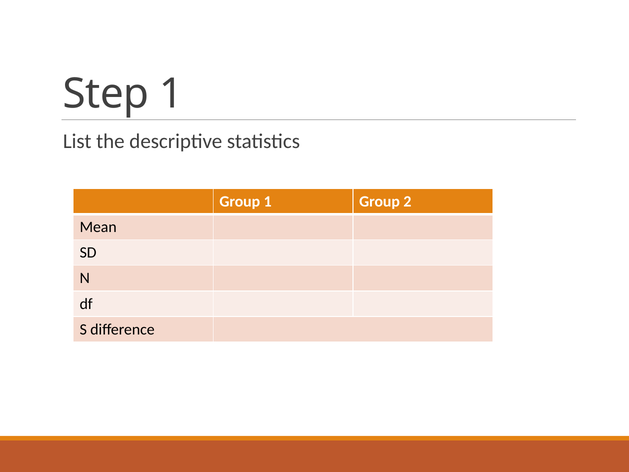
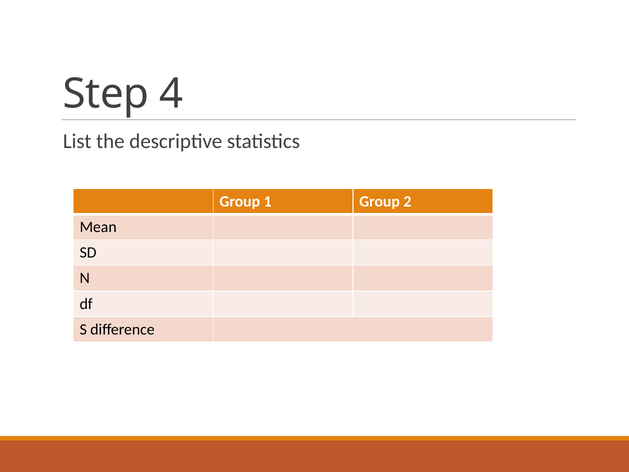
Step 1: 1 -> 4 (171, 94)
